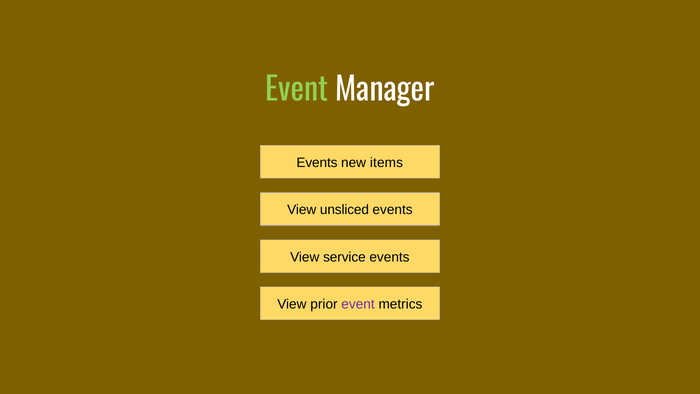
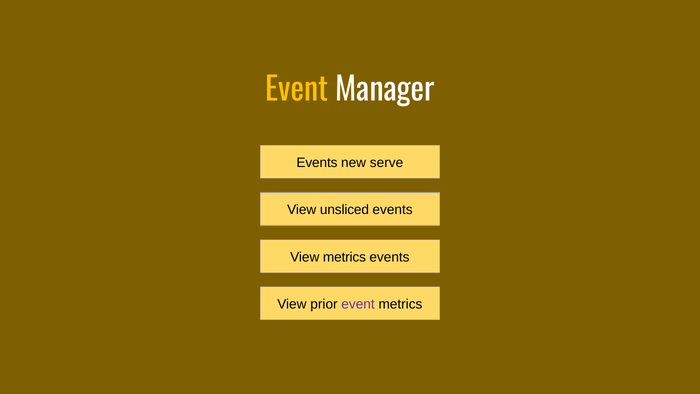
Event colour: light green -> yellow (297, 90)
items: items -> serve (387, 163)
View service: service -> metrics (344, 257)
